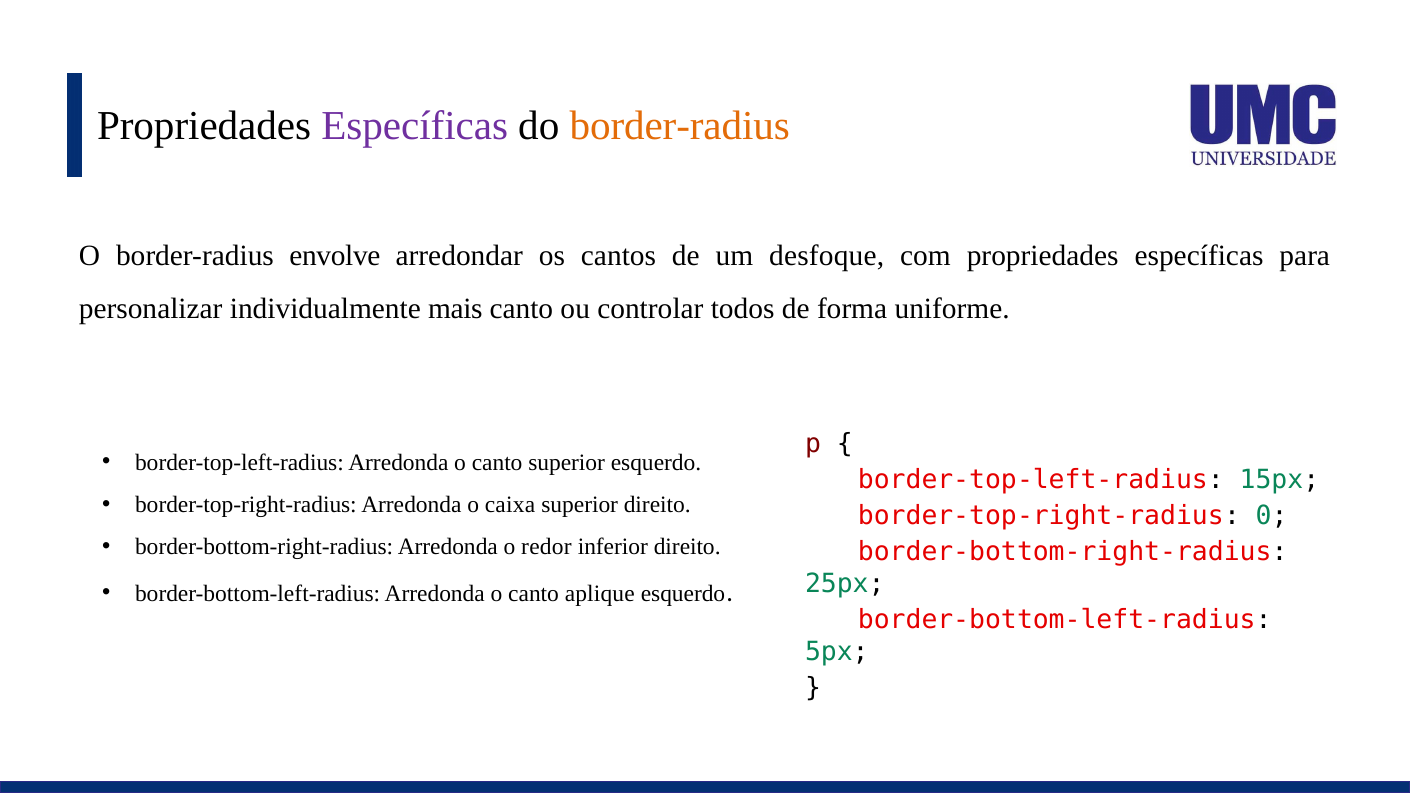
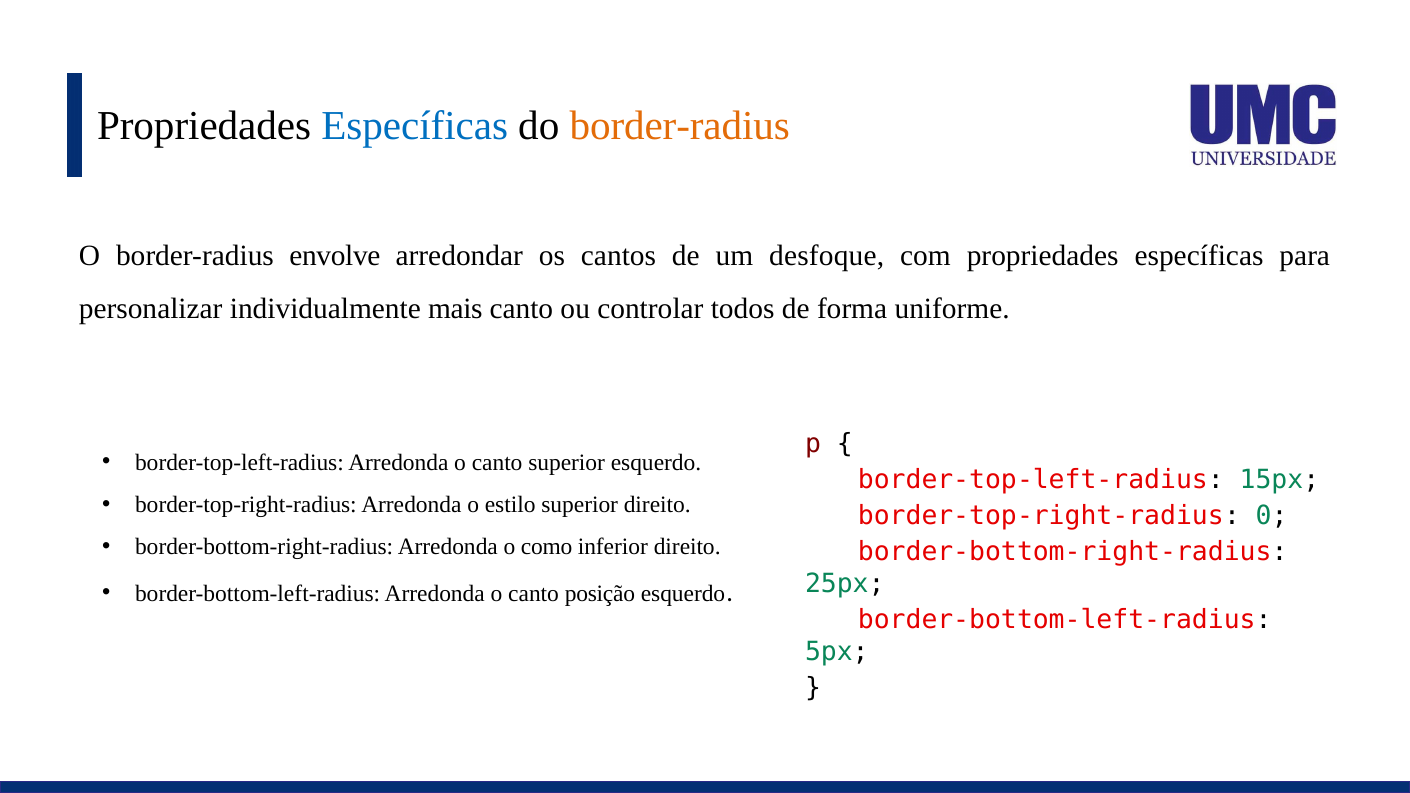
Específicas colour: purple -> blue (415, 126)
caixa: caixa -> estilo (510, 505)
redor: redor -> como (547, 547)
aplique: aplique -> posição (600, 594)
